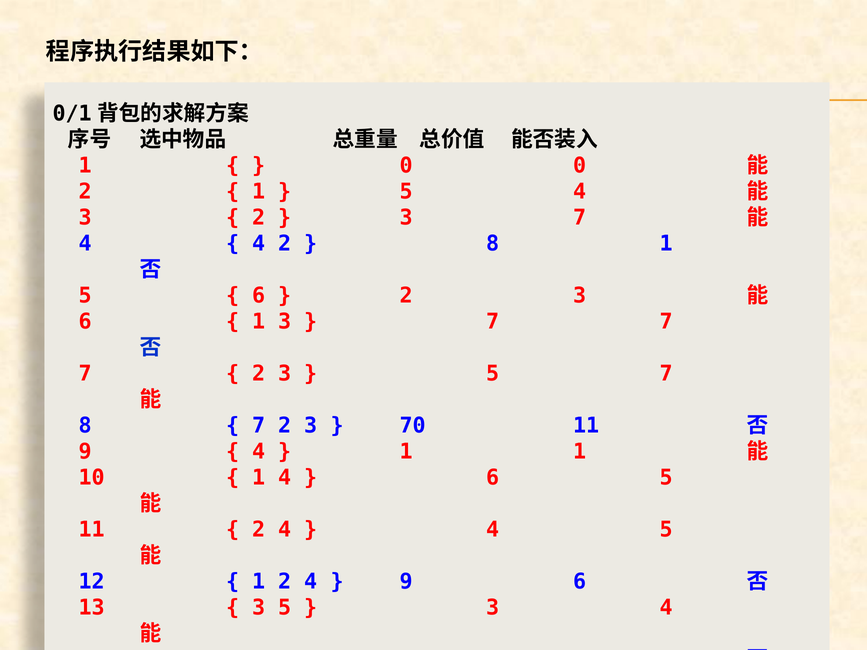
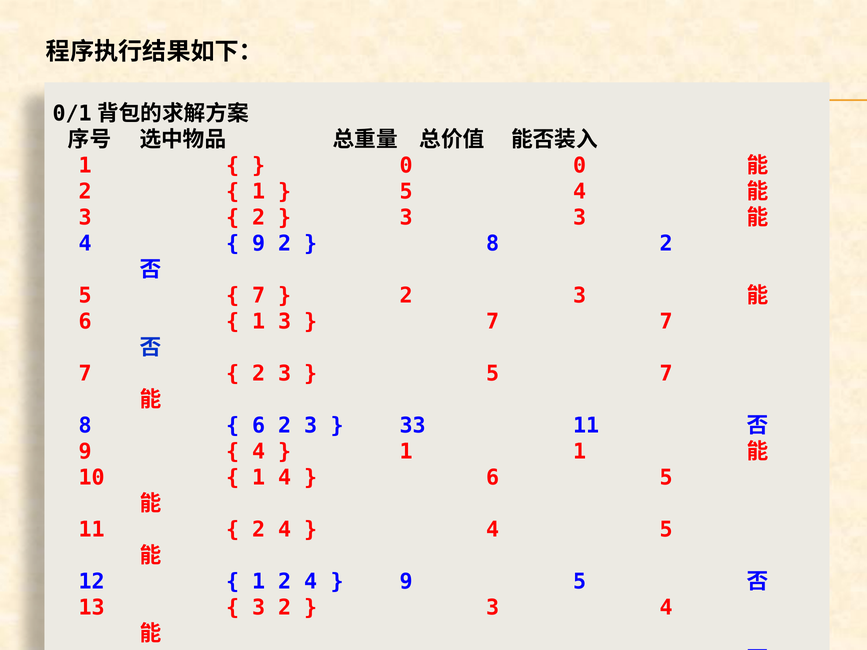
3 7: 7 -> 3 (580, 218)
4: 4 -> 9 (259, 244)
8 1: 1 -> 2 (666, 244)
6: 6 -> 7 (259, 296)
7: 7 -> 6 (259, 426)
70: 70 -> 33 (413, 426)
9 6: 6 -> 5 (580, 582)
3 5: 5 -> 2 (285, 608)
